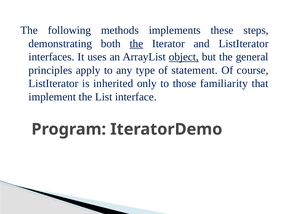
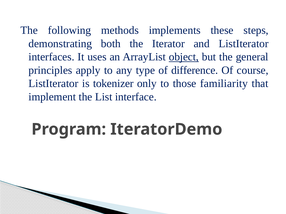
the underline: present -> none (136, 44)
statement: statement -> difference (195, 70)
inherited: inherited -> tokenizer (113, 84)
